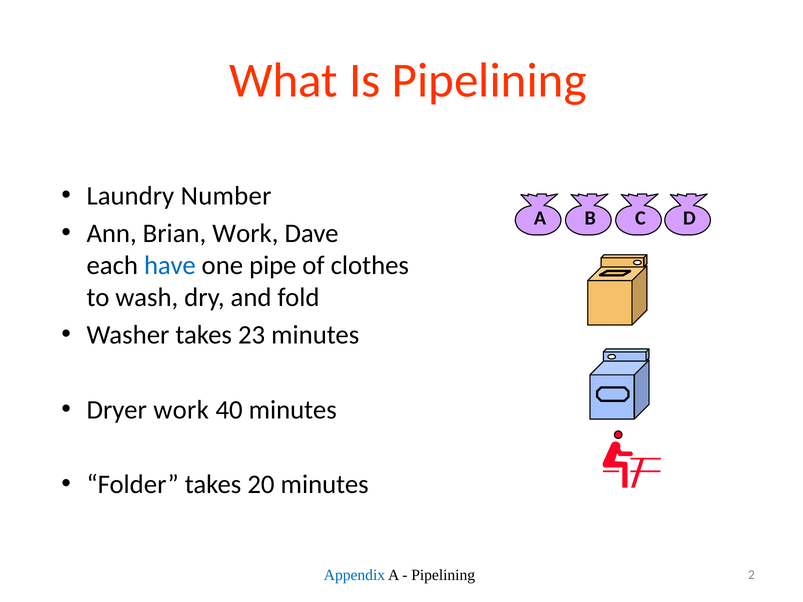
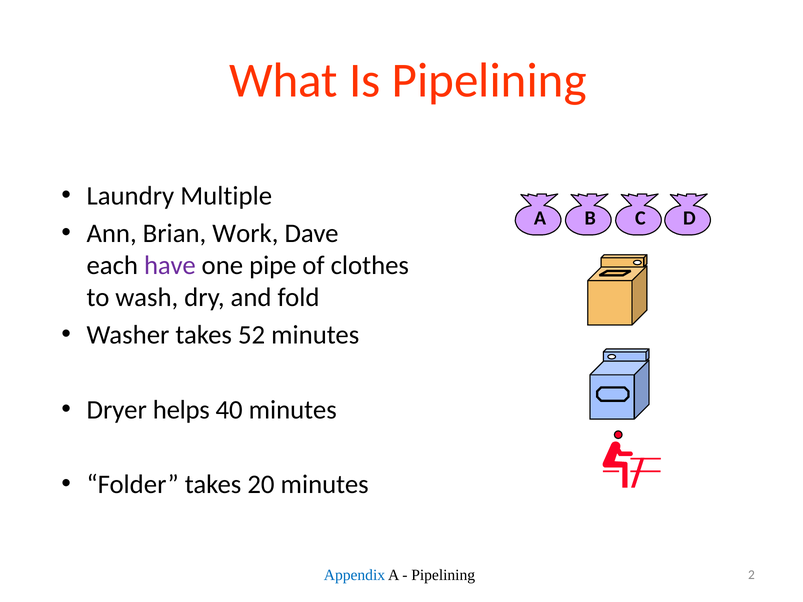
Number: Number -> Multiple (226, 196)
have colour: blue -> purple (170, 265)
23: 23 -> 52 (252, 335)
Dryer work: work -> helps (181, 410)
